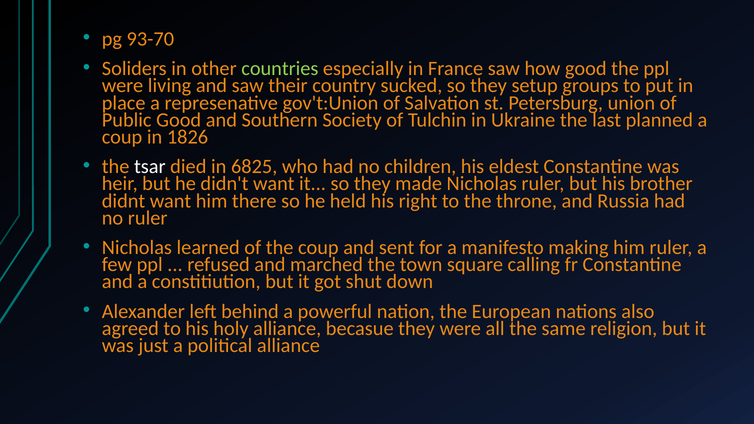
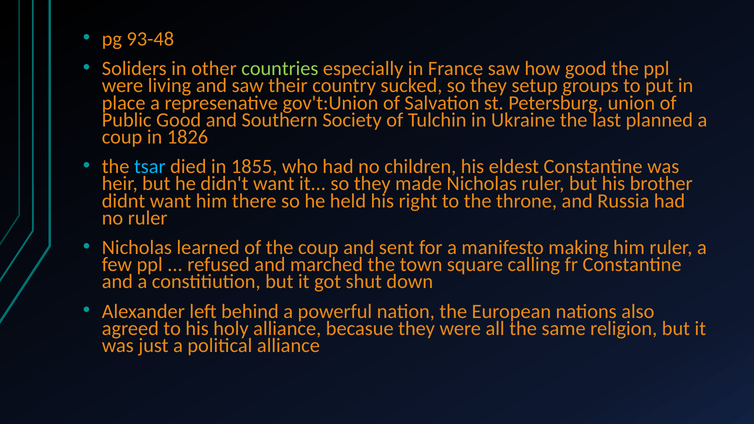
93-70: 93-70 -> 93-48 (150, 39)
tsar colour: white -> light blue (150, 167)
6825: 6825 -> 1855 (254, 167)
